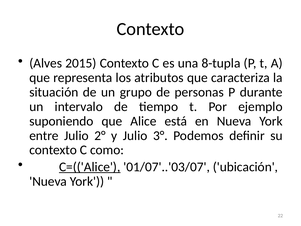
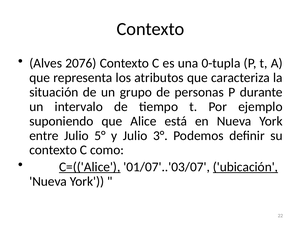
2015: 2015 -> 2076 (81, 63)
8-tupla: 8-tupla -> 0-tupla (221, 63)
2°: 2° -> 5° (100, 135)
ubicación underline: none -> present (245, 167)
